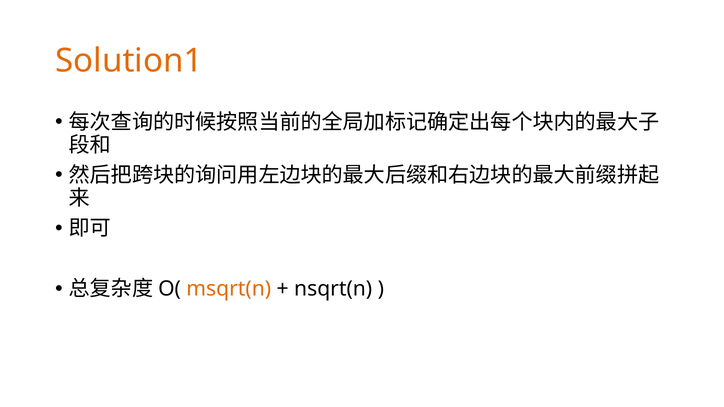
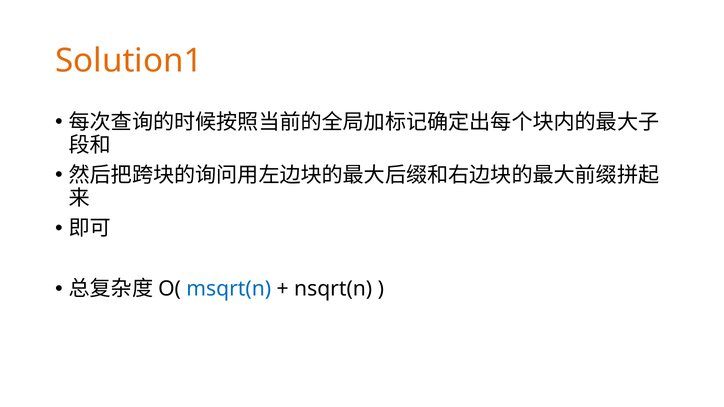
msqrt(n colour: orange -> blue (229, 289)
